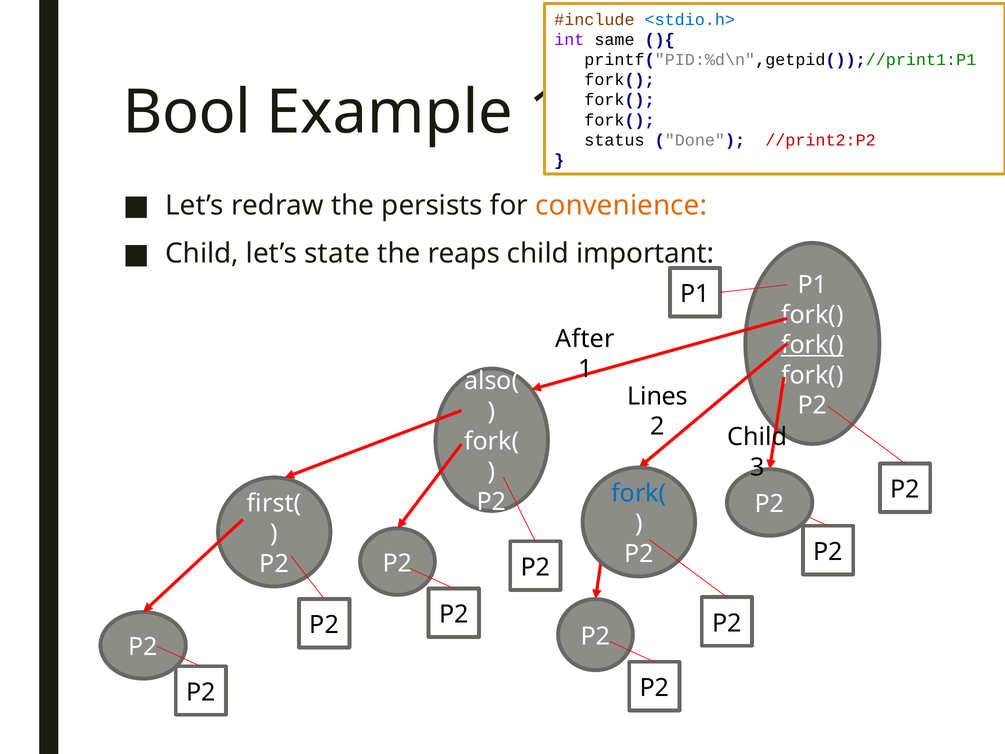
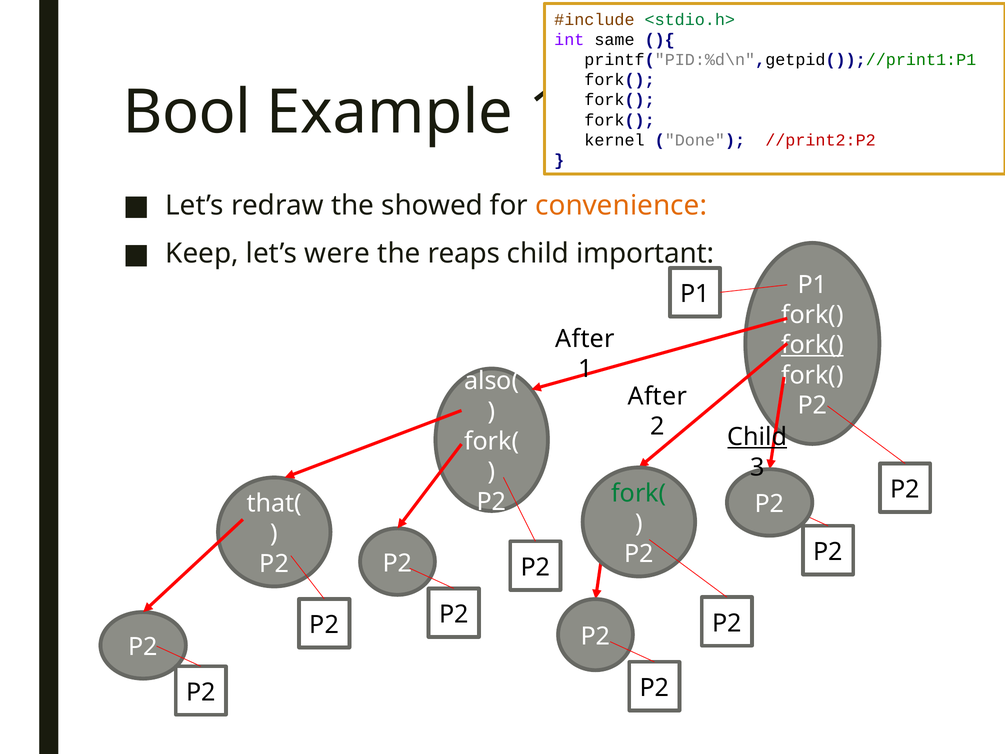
<stdio.h> colour: blue -> green (690, 19)
status: status -> kernel (614, 140)
persists: persists -> showed (432, 205)
Child: Child -> Keep (202, 254)
state: state -> were (337, 254)
Lines: Lines -> After (657, 396)
Child underline: none -> present (757, 437)
fork( colour: blue -> green (639, 493)
first(: first( -> that( (274, 503)
